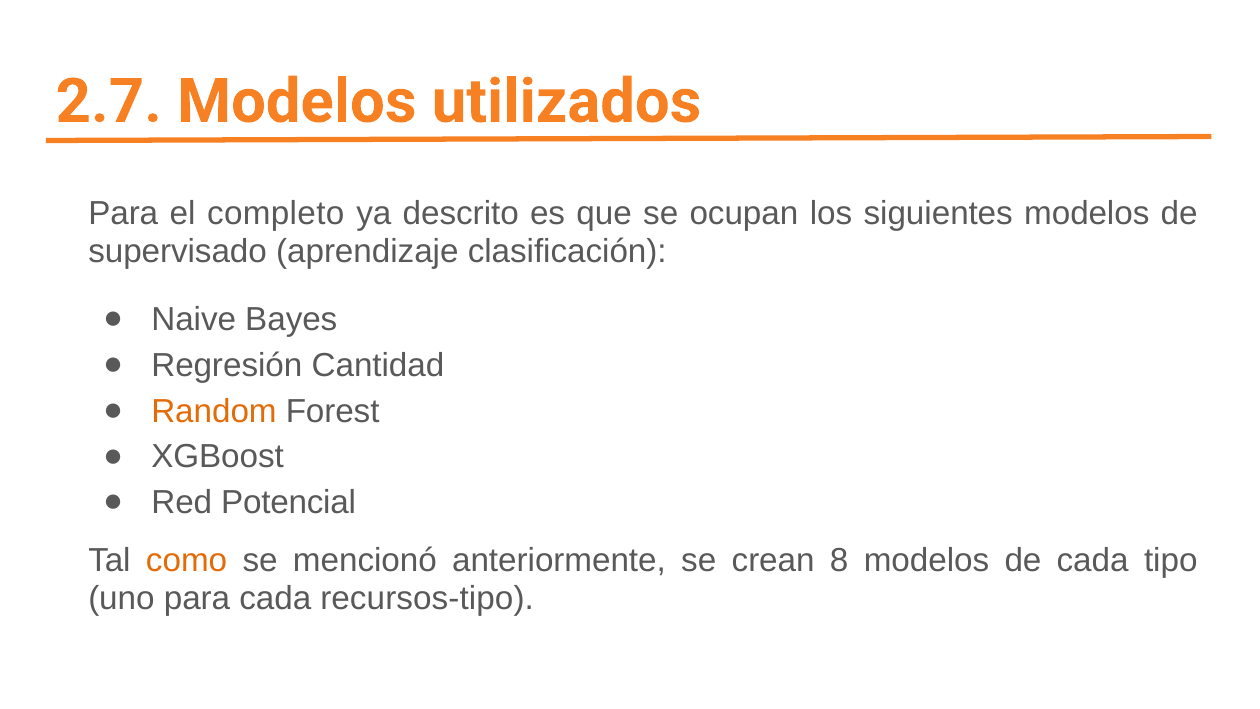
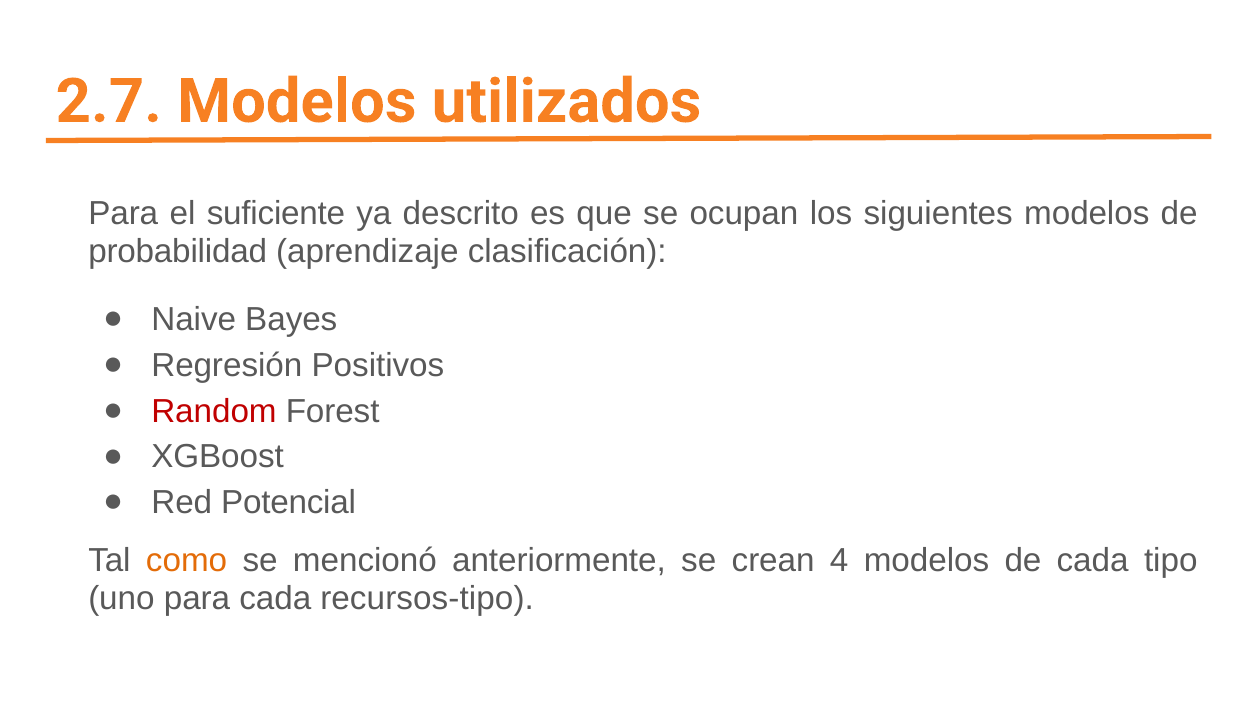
completo: completo -> suficiente (276, 214)
supervisado: supervisado -> probabilidad (178, 252)
Cantidad: Cantidad -> Positivos (378, 365)
Random colour: orange -> red (214, 411)
8: 8 -> 4 (839, 561)
